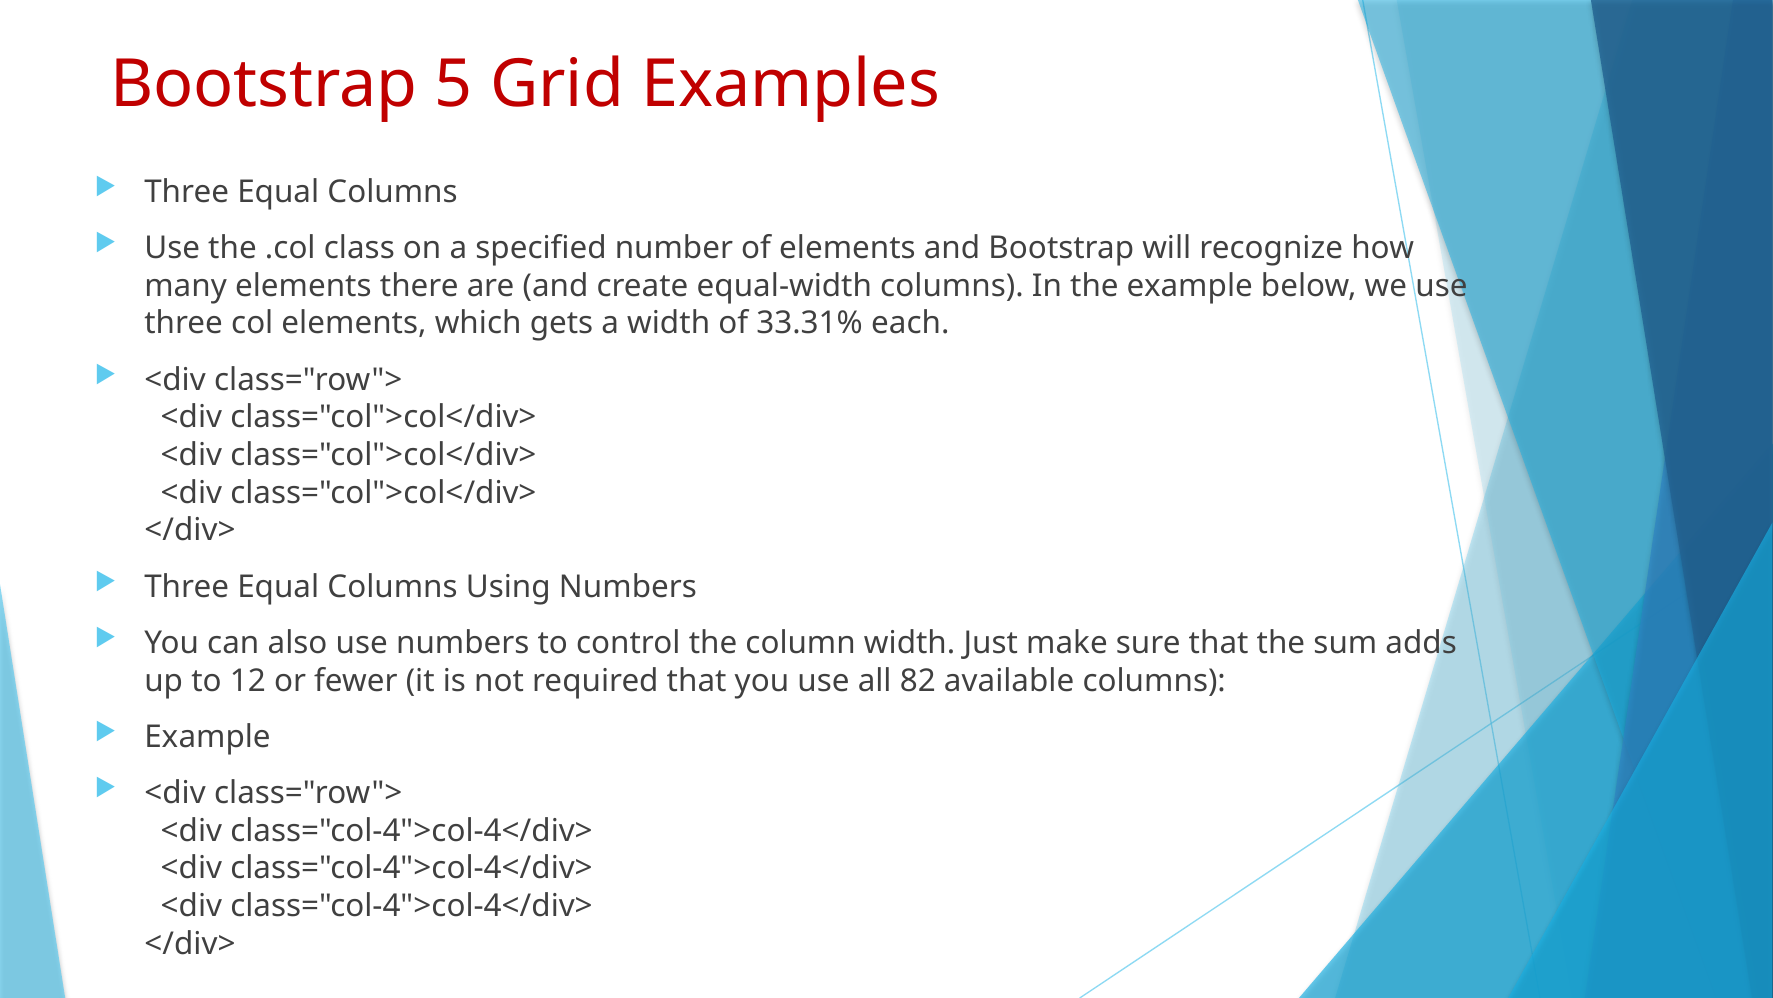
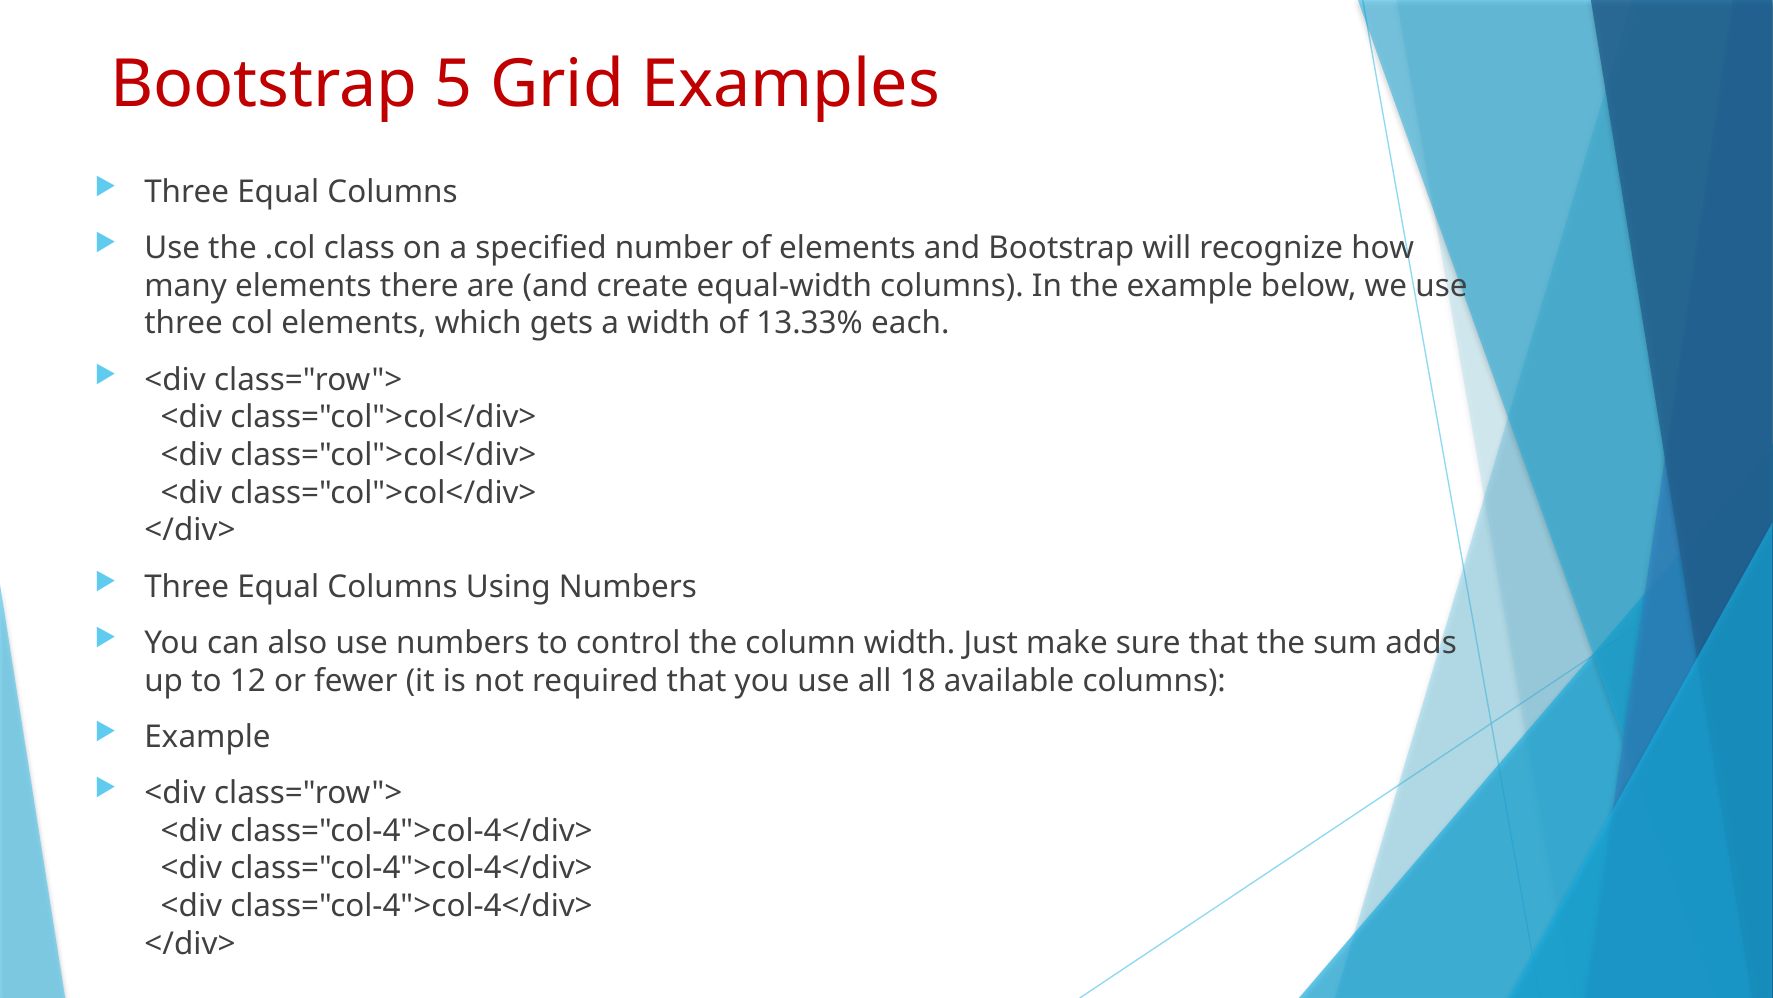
33.31%: 33.31% -> 13.33% (810, 323)
82: 82 -> 18 (918, 680)
